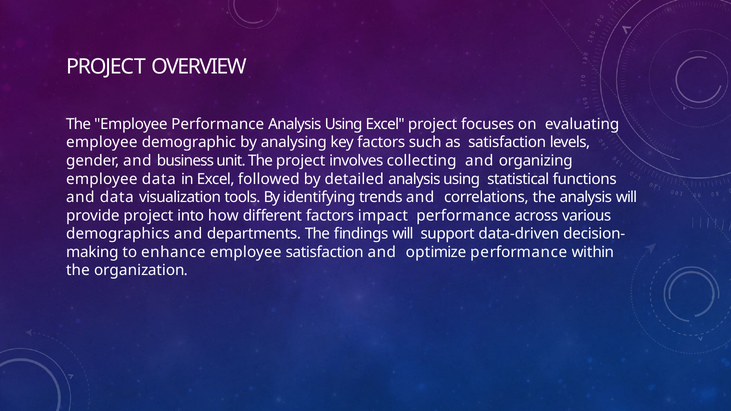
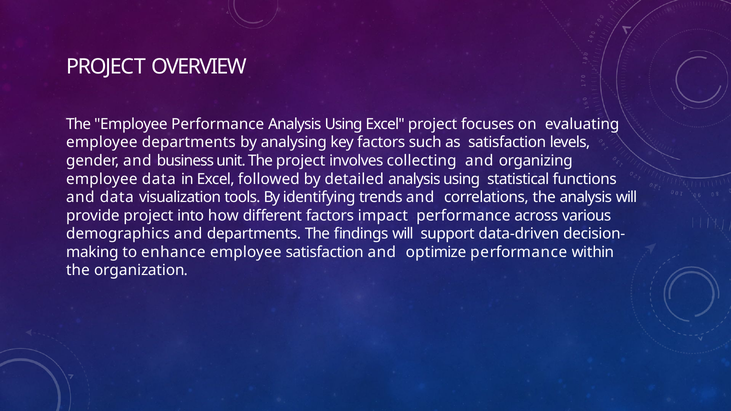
employee demographic: demographic -> departments (189, 143)
